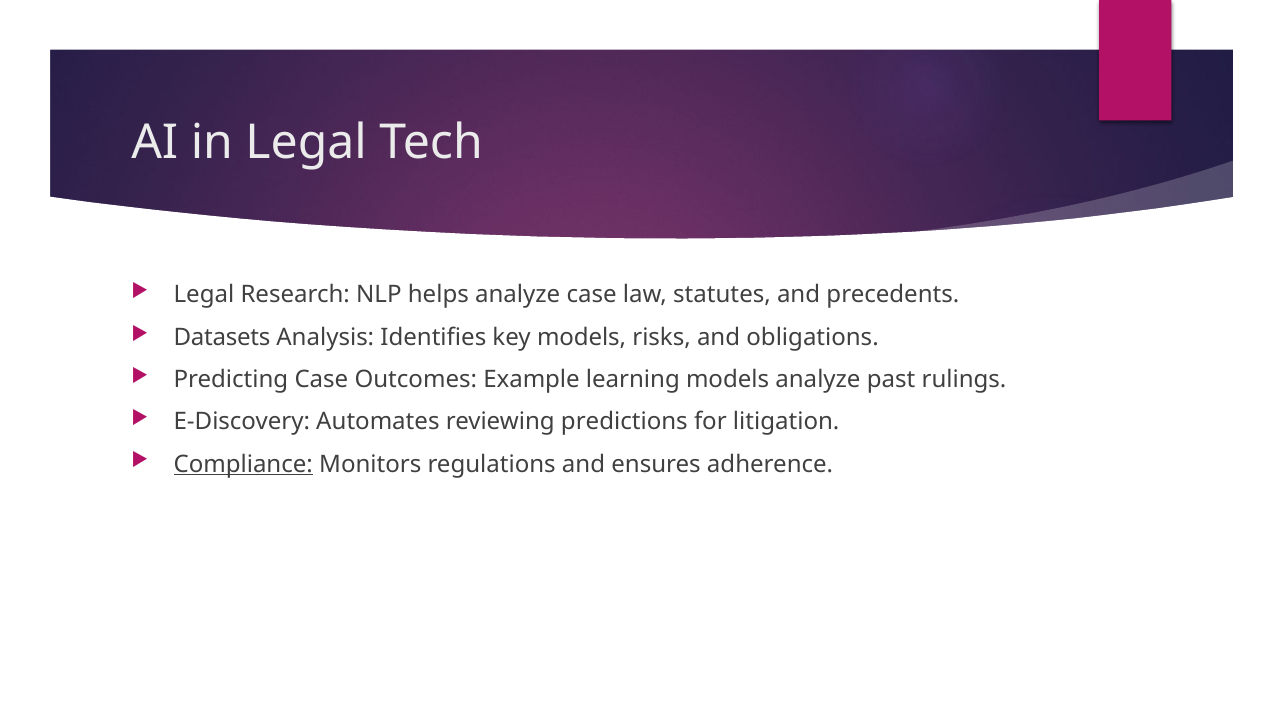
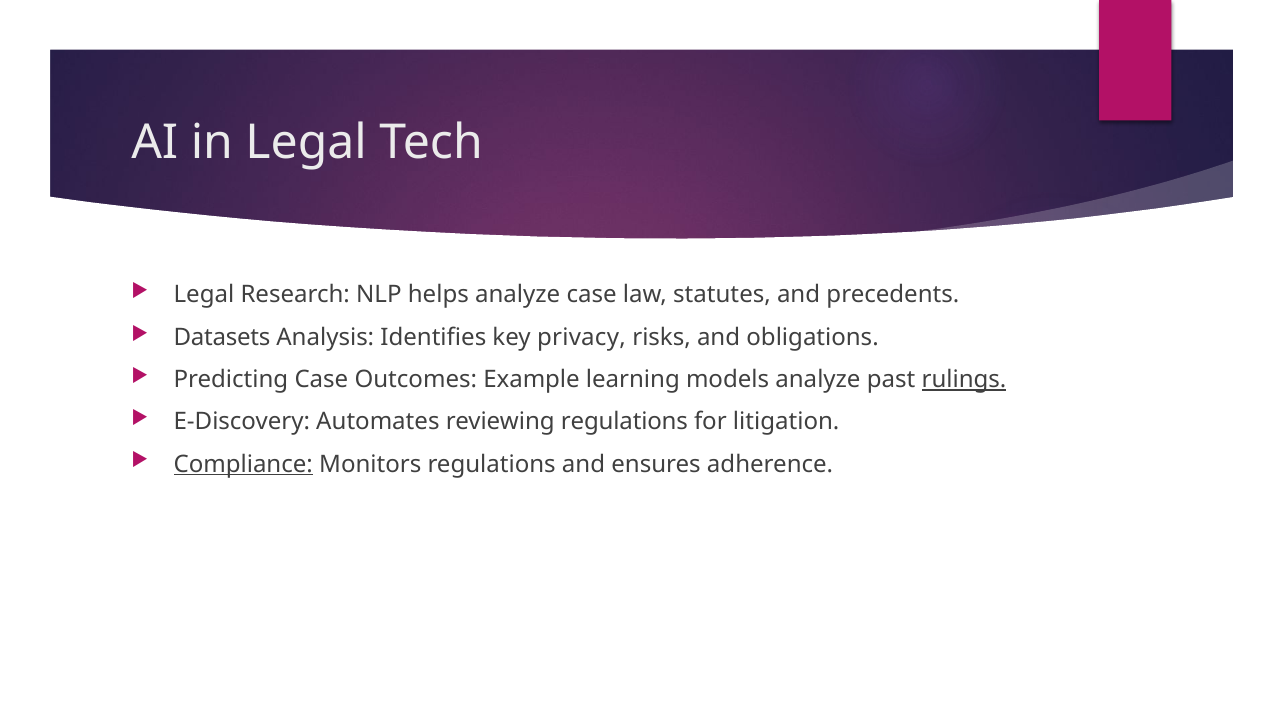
key models: models -> privacy (581, 337)
rulings underline: none -> present (964, 380)
reviewing predictions: predictions -> regulations (624, 422)
